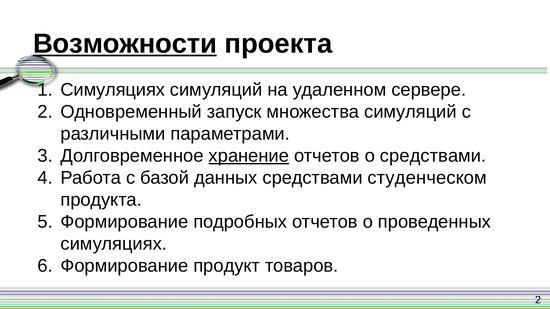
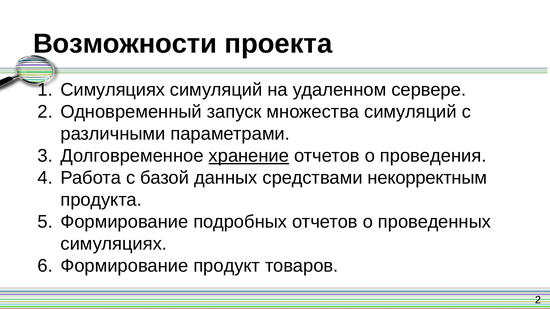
Возможности underline: present -> none (125, 44)
о средствами: средствами -> проведения (433, 156)
студенческом: студенческом -> некорректным (427, 178)
